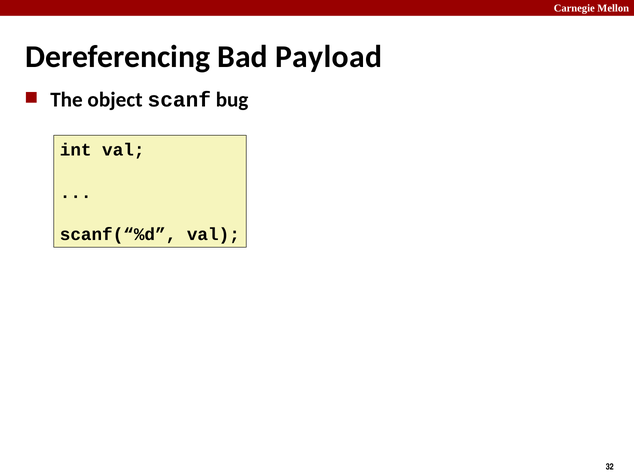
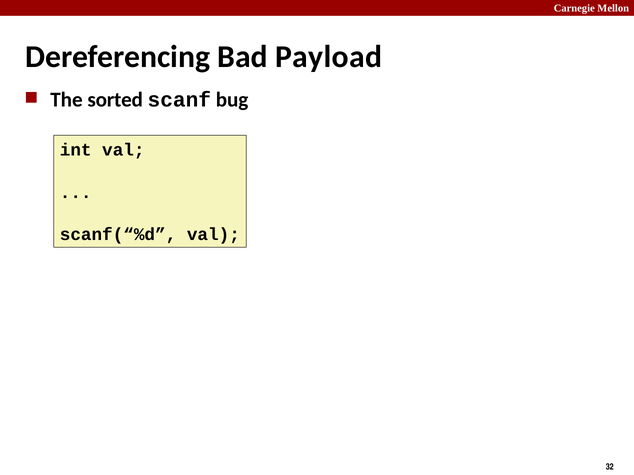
object: object -> sorted (115, 100)
